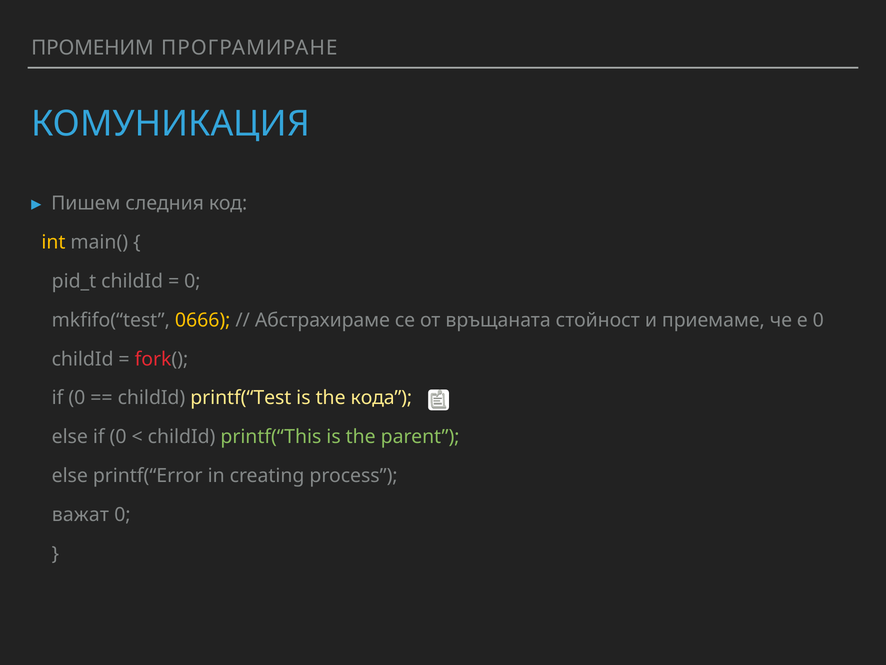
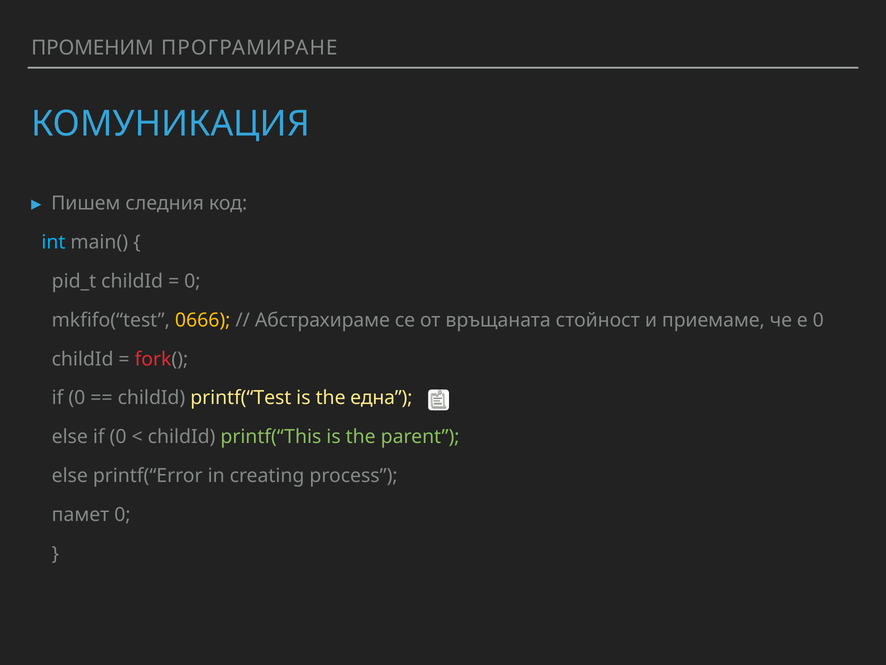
int colour: yellow -> light blue (53, 242)
кода: кода -> една (381, 398)
важат: важат -> памет (80, 514)
